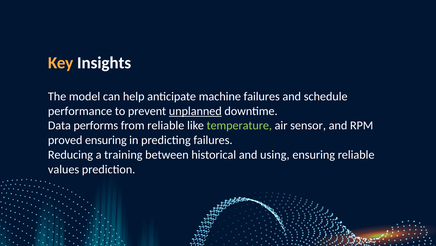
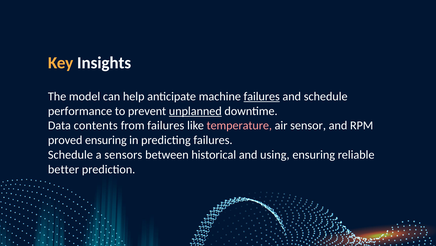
failures underline: none -> present (262, 96)
performs: performs -> contents (96, 125)
from reliable: reliable -> failures (166, 125)
temperature colour: light green -> pink (239, 125)
Reducing: Reducing -> Schedule (70, 154)
training: training -> sensors (123, 154)
values: values -> better (64, 169)
